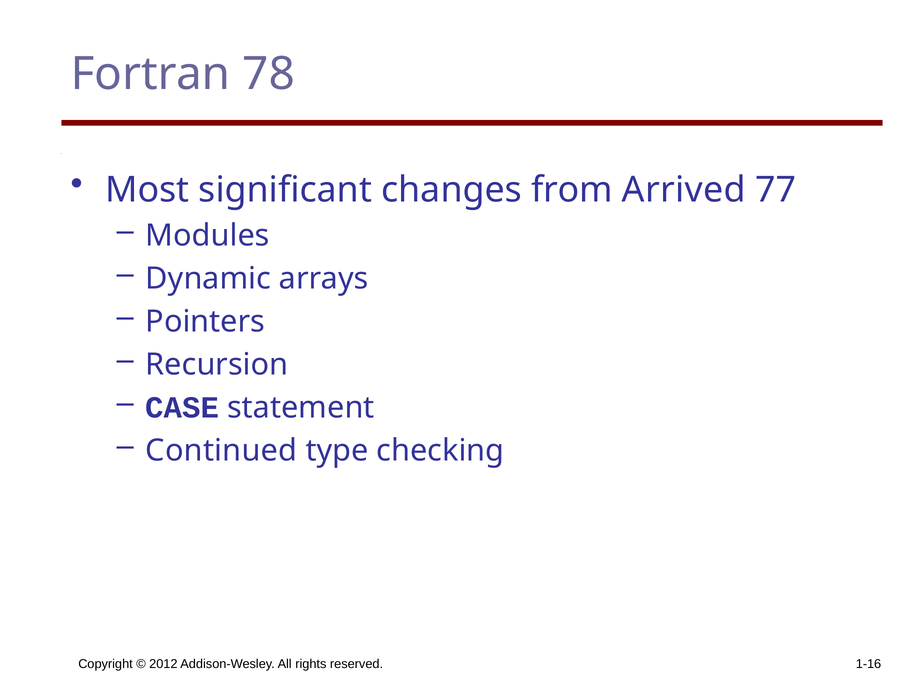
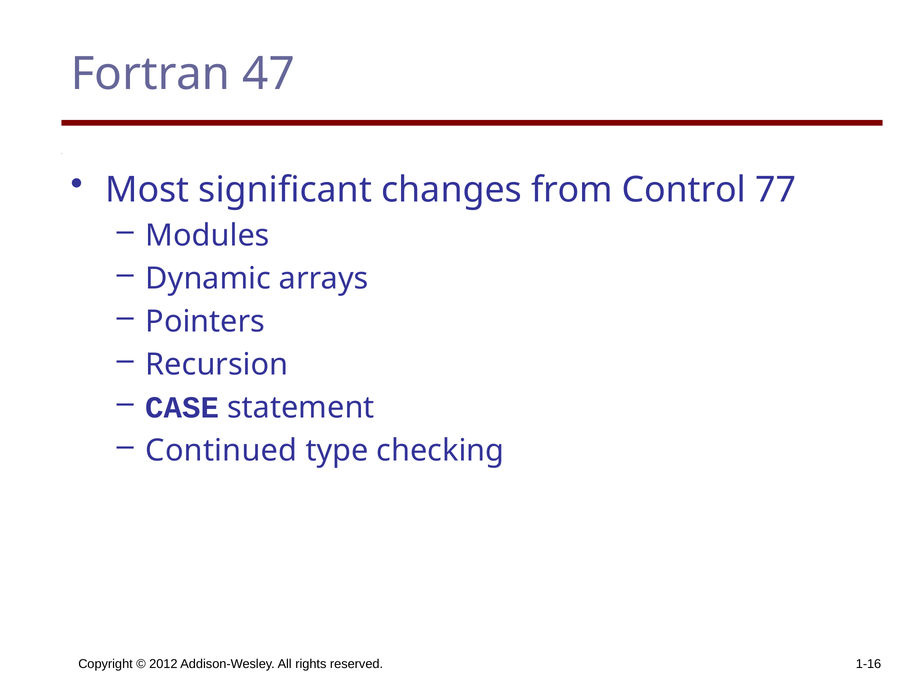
78: 78 -> 47 (269, 74)
Arrived: Arrived -> Control (684, 190)
